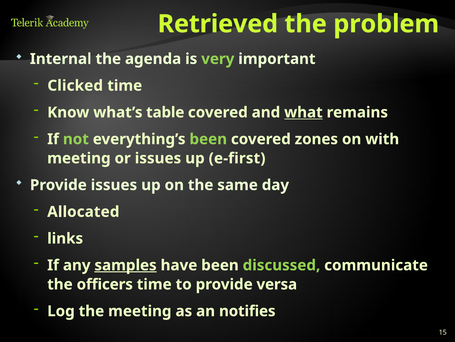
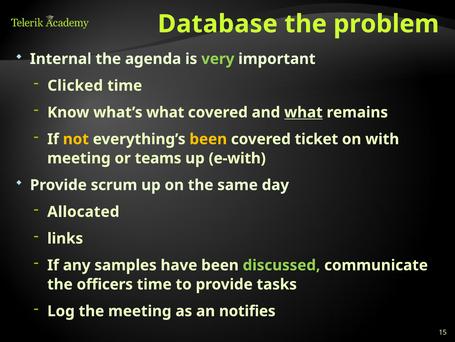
Retrieved: Retrieved -> Database (218, 24)
what’s table: table -> what (165, 112)
not colour: light green -> yellow (76, 139)
been colour: light green -> yellow (208, 139)
zones: zones -> ticket (316, 139)
or issues: issues -> teams (158, 158)
e-first: e-first -> e-with (237, 158)
Provide issues: issues -> scrum (114, 185)
samples underline: present -> none (126, 265)
versa: versa -> tasks (277, 284)
